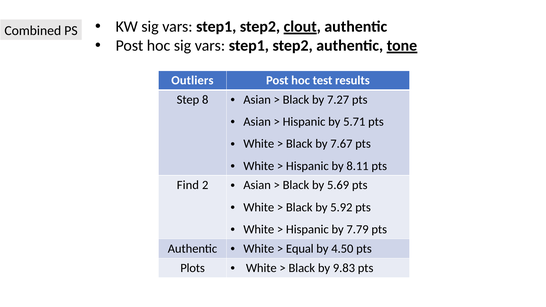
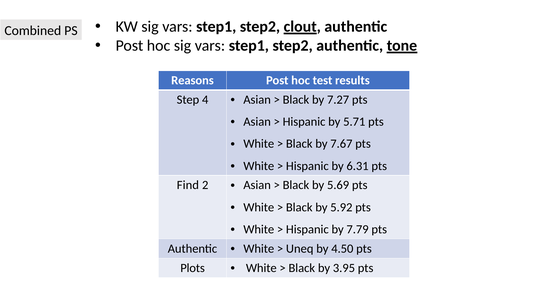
Outliers: Outliers -> Reasons (192, 80)
8: 8 -> 4 (205, 100)
8.11: 8.11 -> 6.31 (358, 166)
Equal: Equal -> Uneq (300, 249)
9.83: 9.83 -> 3.95 (344, 268)
